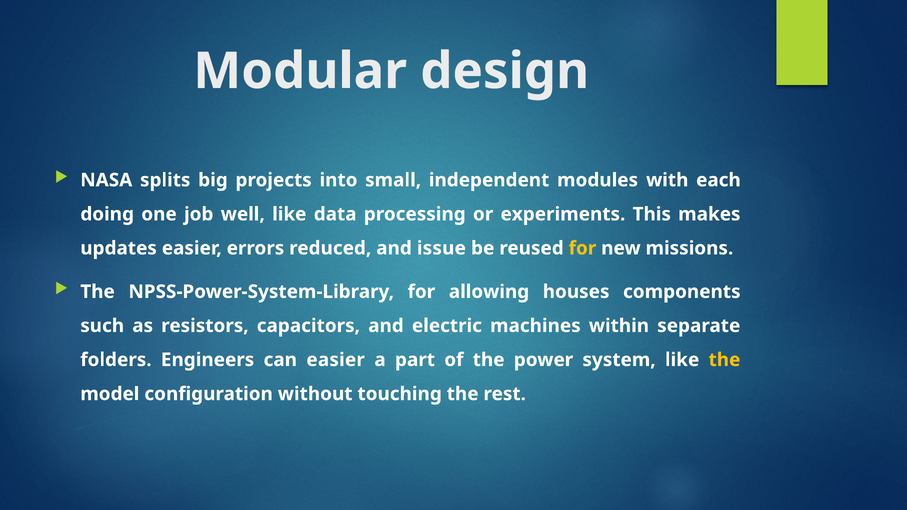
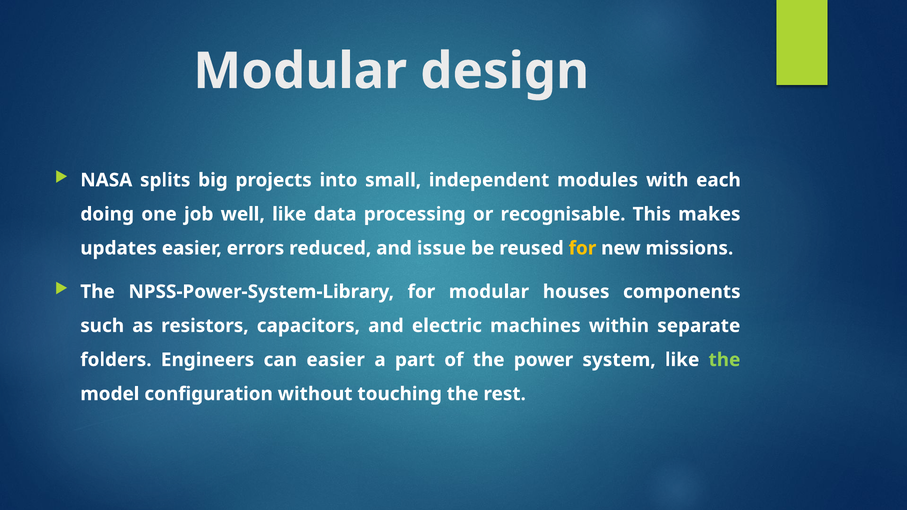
experiments: experiments -> recognisable (563, 214)
for allowing: allowing -> modular (489, 292)
the colour: yellow -> light green (724, 360)
